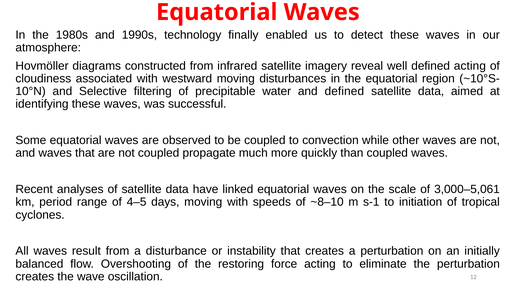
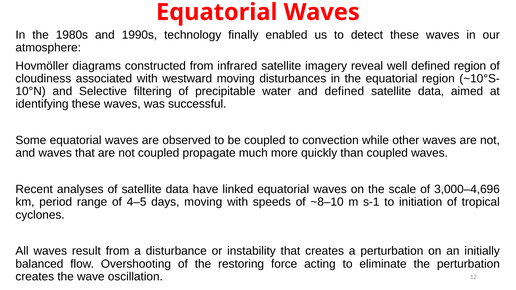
defined acting: acting -> region (470, 66)
3,000–5,061: 3,000–5,061 -> 3,000–4,696 (467, 189)
